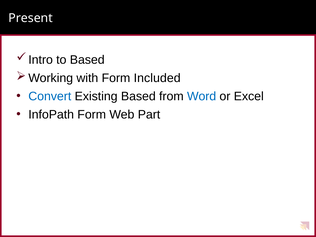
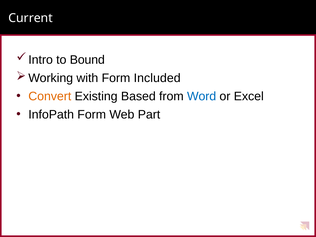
Present: Present -> Current (31, 18)
to Based: Based -> Bound (87, 60)
Convert colour: blue -> orange (50, 96)
